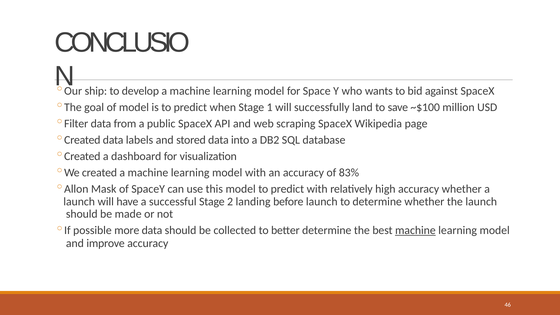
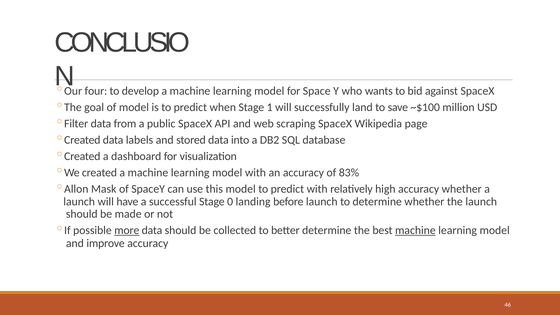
ship: ship -> four (96, 91)
2: 2 -> 0 (230, 201)
more underline: none -> present (127, 230)
